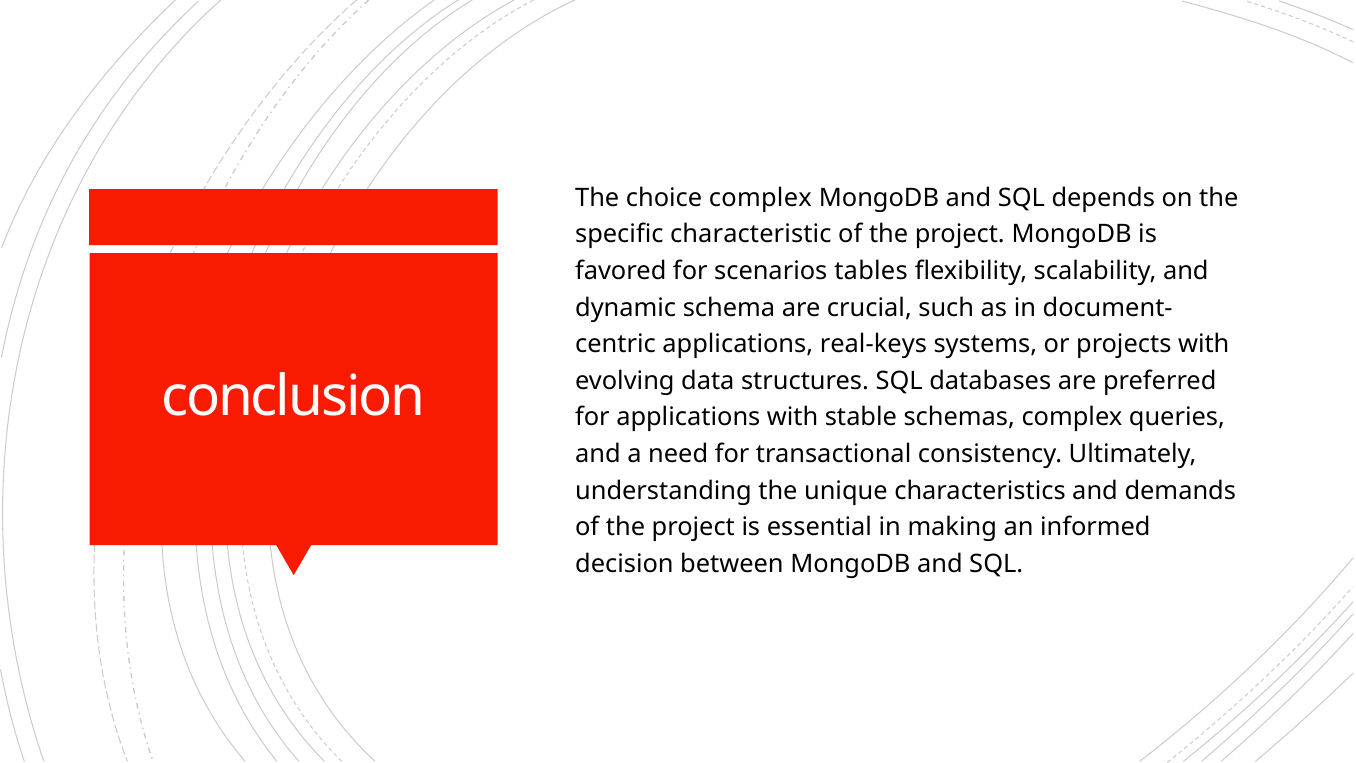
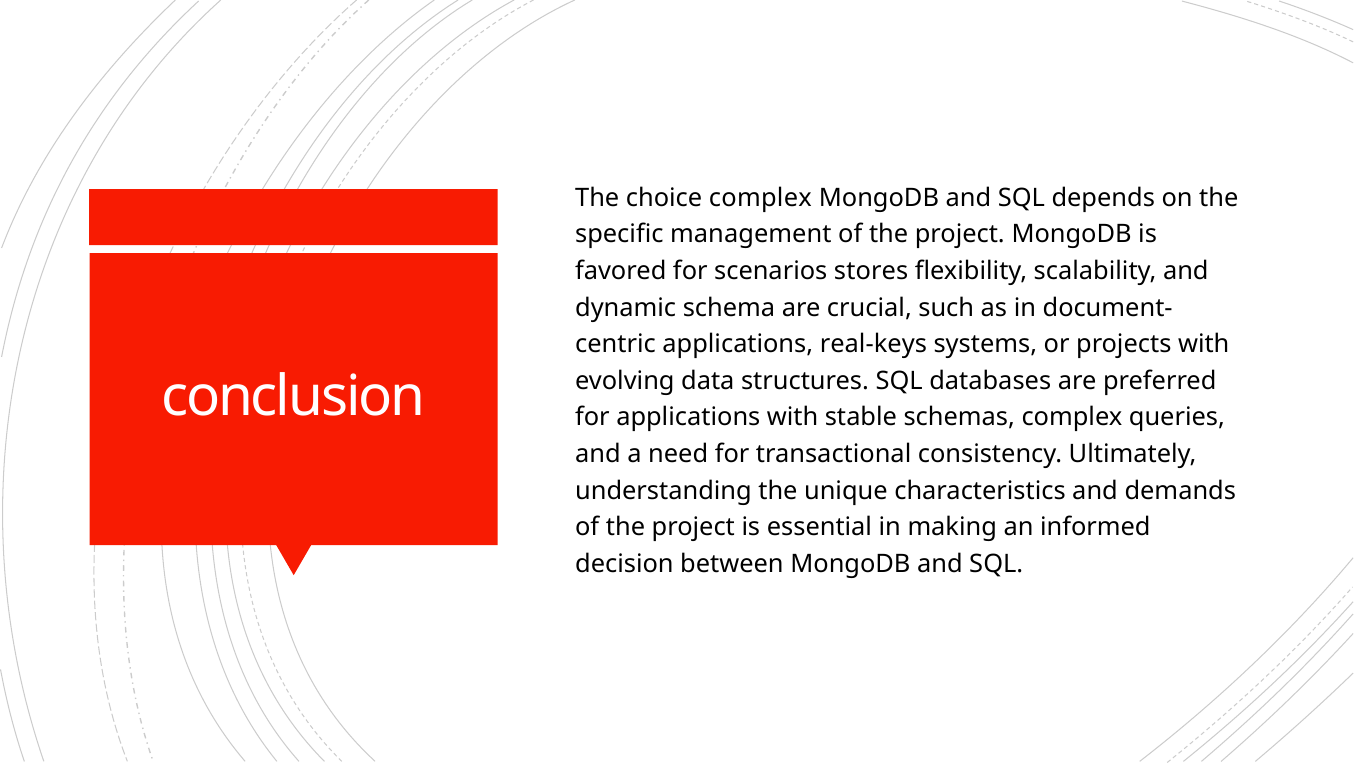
characteristic: characteristic -> management (751, 234)
tables: tables -> stores (871, 271)
